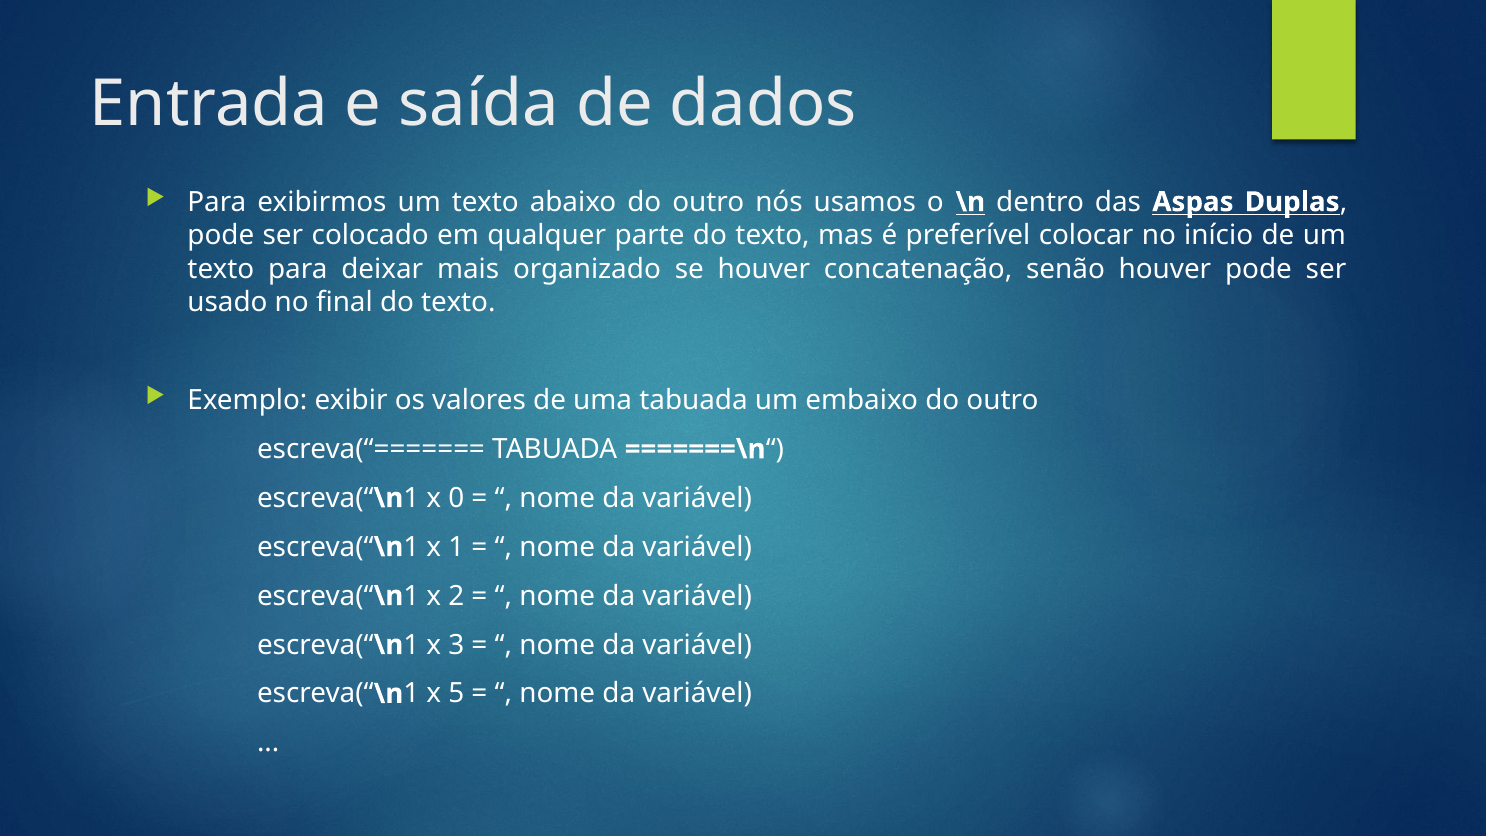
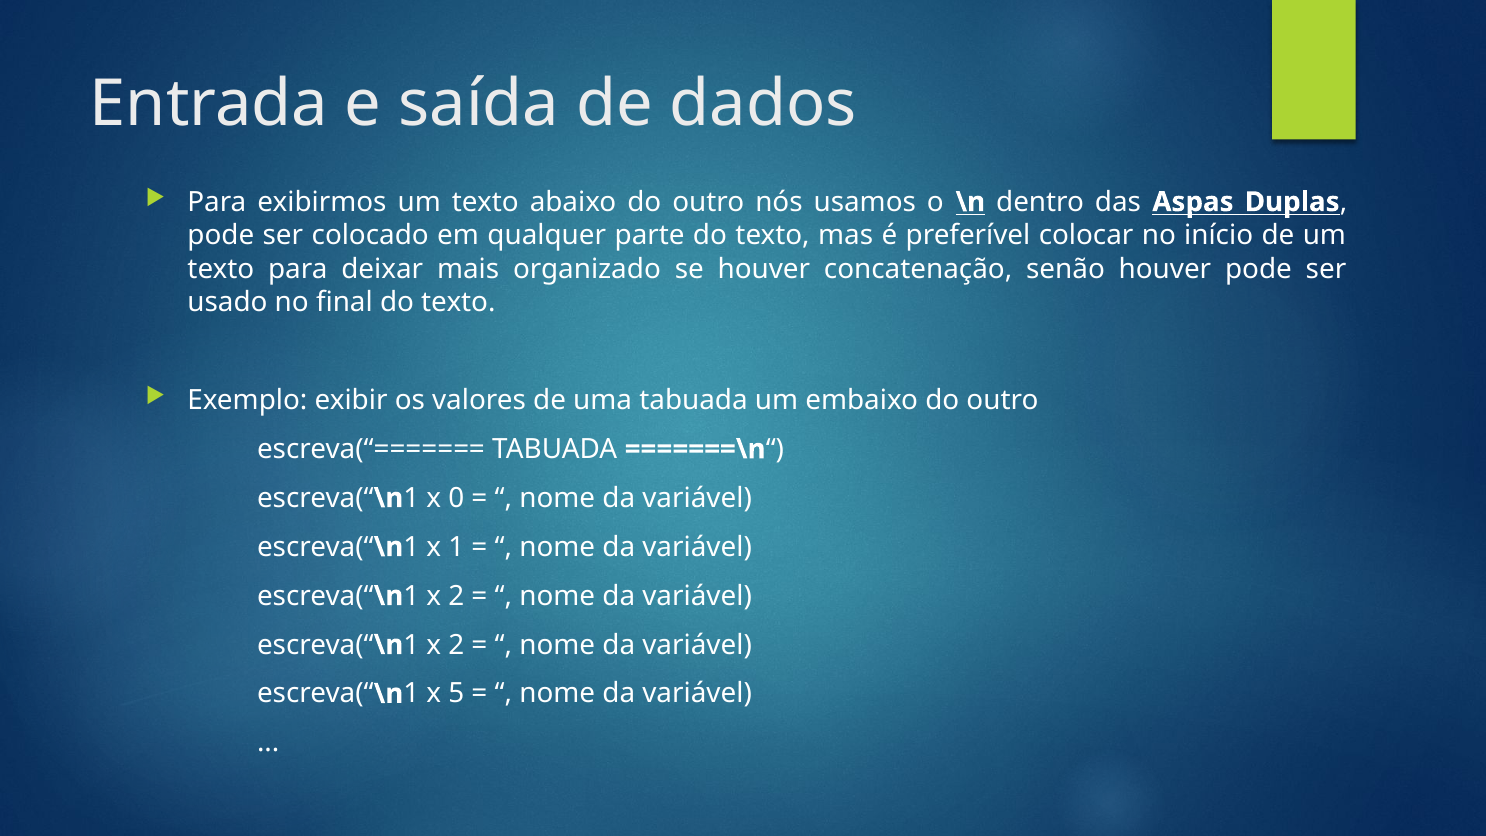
3: 3 -> 2 (456, 645)
